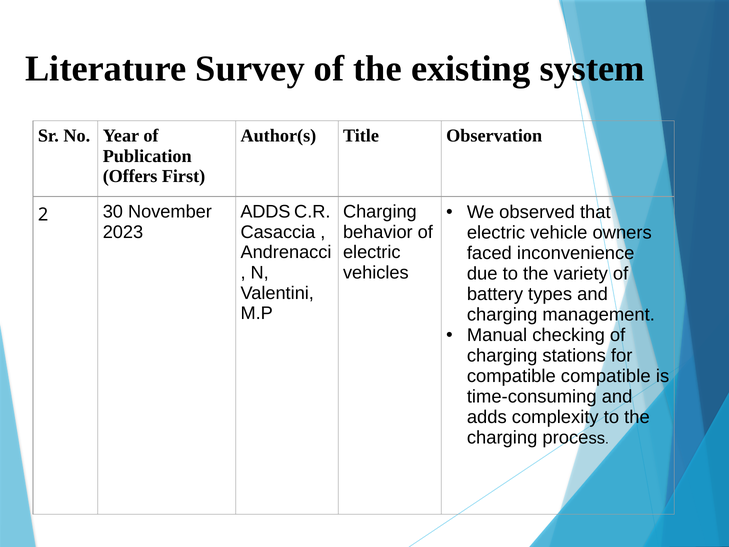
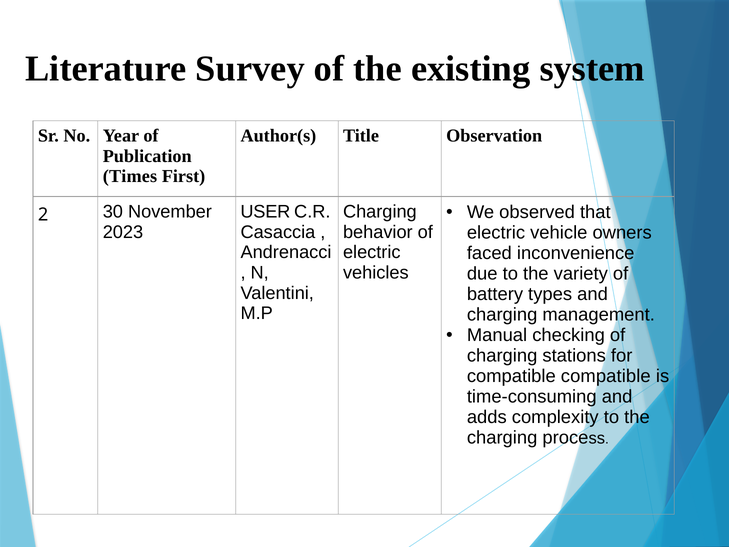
Offers: Offers -> Times (130, 176)
ADDS: ADDS -> USER (265, 212)
